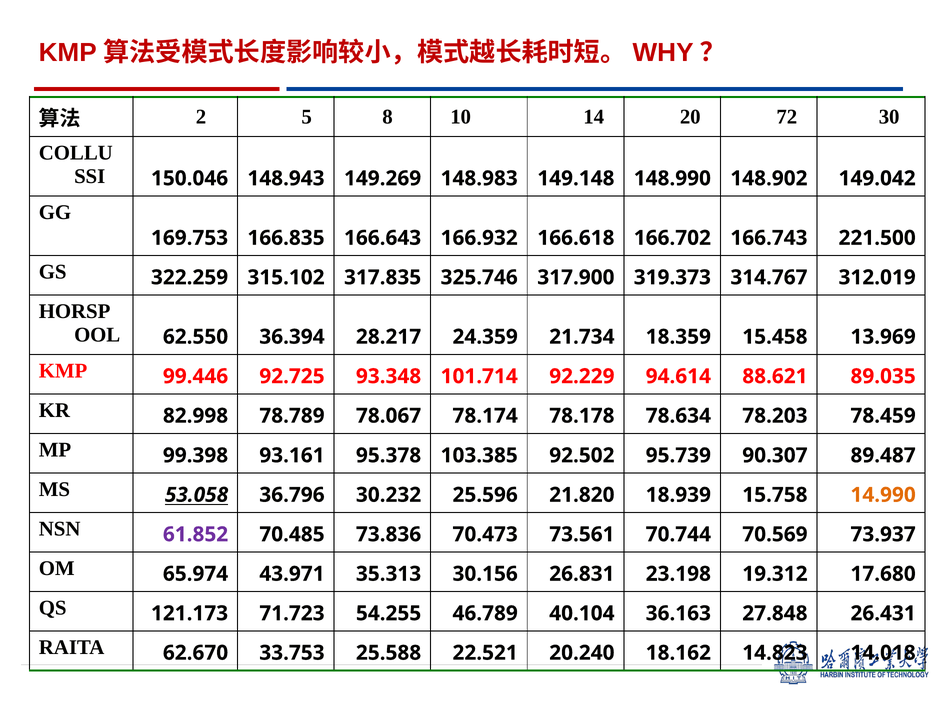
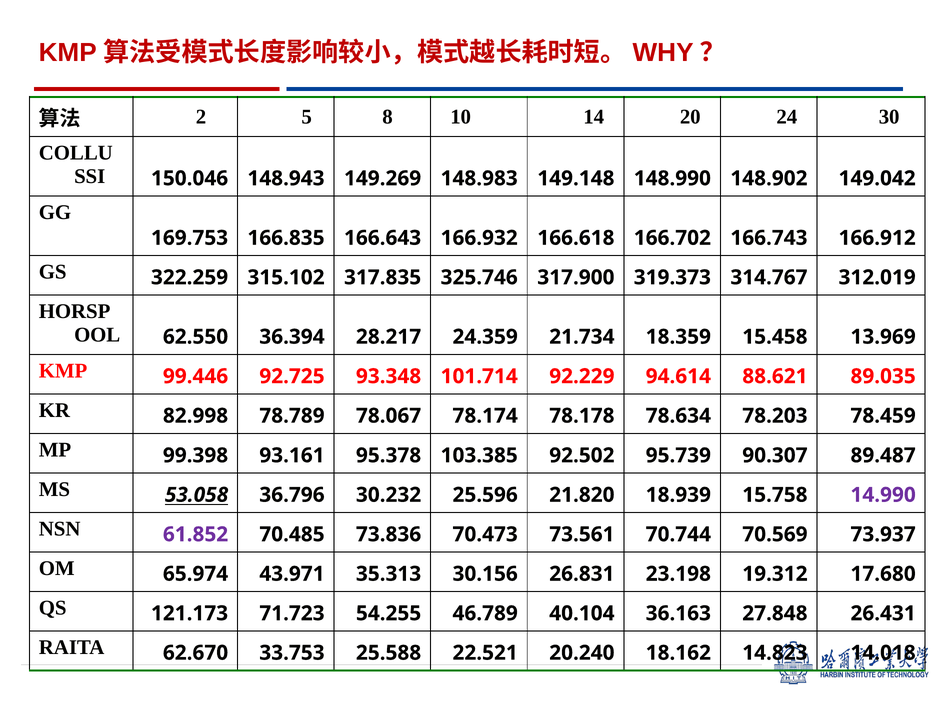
72: 72 -> 24 (787, 117)
221.500: 221.500 -> 166.912 (877, 238)
14.990 colour: orange -> purple (883, 495)
